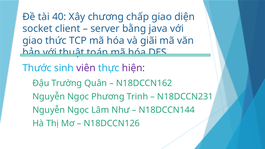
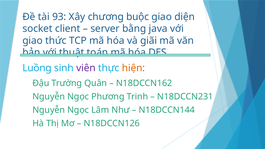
40: 40 -> 93 (59, 17)
chấp: chấp -> buộc (138, 17)
Thước: Thước -> Luồng (37, 68)
hiện colour: purple -> orange (133, 68)
